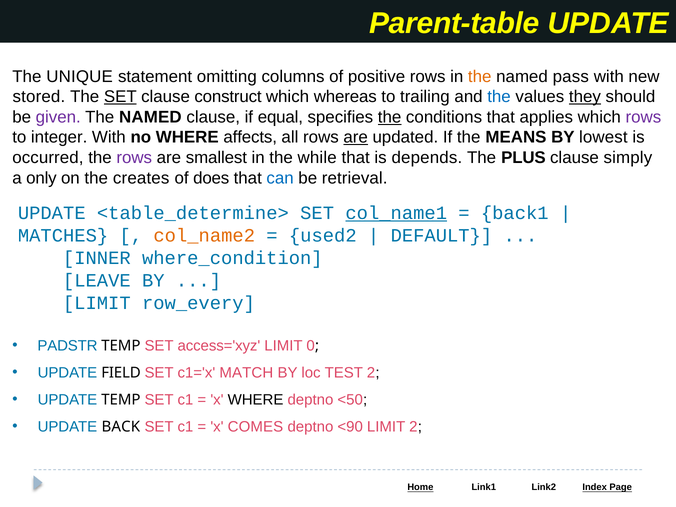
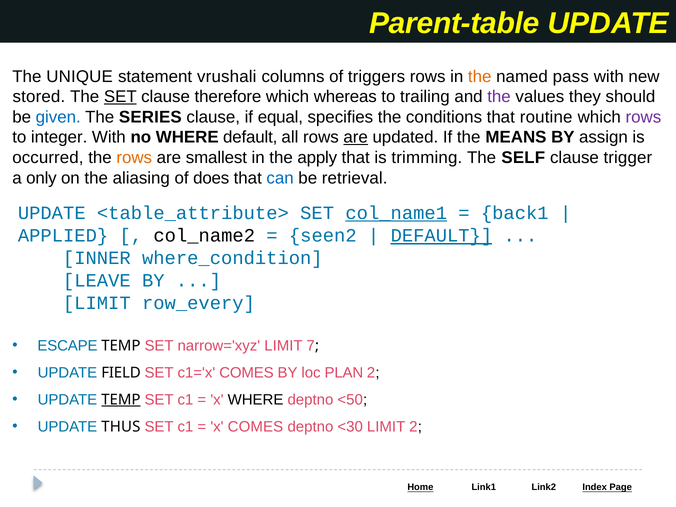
omitting: omitting -> vrushali (227, 77)
positive: positive -> triggers (376, 77)
construct: construct -> therefore (228, 97)
the colour: blue -> purple (499, 97)
they underline: present -> none (585, 97)
given colour: purple -> blue (58, 117)
NAMED: NAMED -> SERIES (150, 117)
the underline: present -> none (390, 117)
applies: applies -> routine (546, 117)
WHERE affects: affects -> default (250, 137)
lowest: lowest -> assign (603, 137)
rows colour: purple -> orange (134, 158)
while: while -> apply (317, 158)
depends: depends -> trimming (427, 158)
PLUS: PLUS -> SELF (523, 158)
simply: simply -> trigger (628, 158)
creates: creates -> aliasing (141, 178)
<table_determine>: <table_determine> -> <table_attribute> (193, 213)
MATCHES: MATCHES -> APPLIED (63, 236)
col_name2 colour: orange -> black (204, 236)
used2: used2 -> seen2 (323, 236)
DEFAULT underline: none -> present (441, 236)
PADSTR: PADSTR -> ESCAPE (68, 346)
access='xyz: access='xyz -> narrow='xyz (219, 346)
0: 0 -> 7 (311, 346)
c1='x MATCH: MATCH -> COMES (246, 373)
TEST: TEST -> PLAN (344, 373)
TEMP underline: none -> present (121, 400)
BACK: BACK -> THUS (121, 427)
<90: <90 -> <30 (350, 427)
